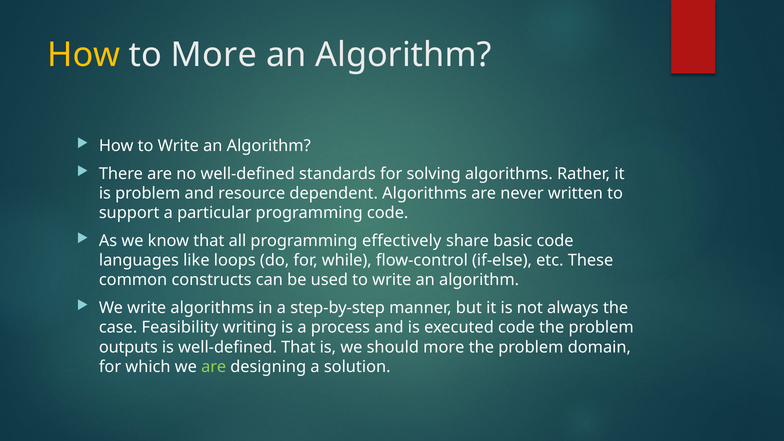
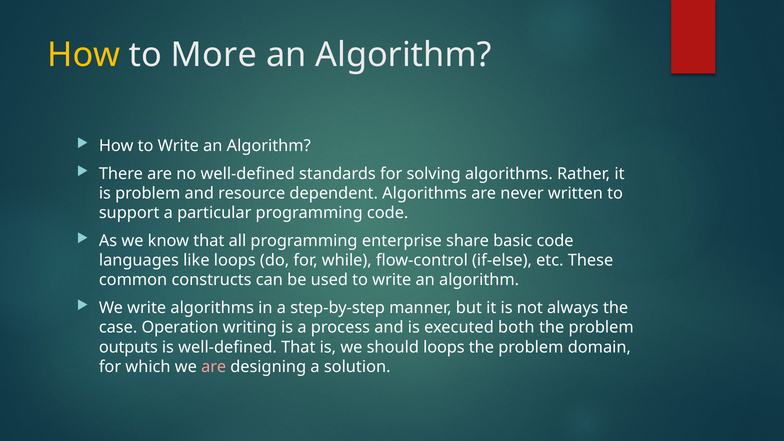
effectively: effectively -> enterprise (402, 241)
Feasibility: Feasibility -> Operation (180, 327)
executed code: code -> both (516, 327)
should more: more -> loops (444, 347)
are colour: light green -> pink (214, 367)
